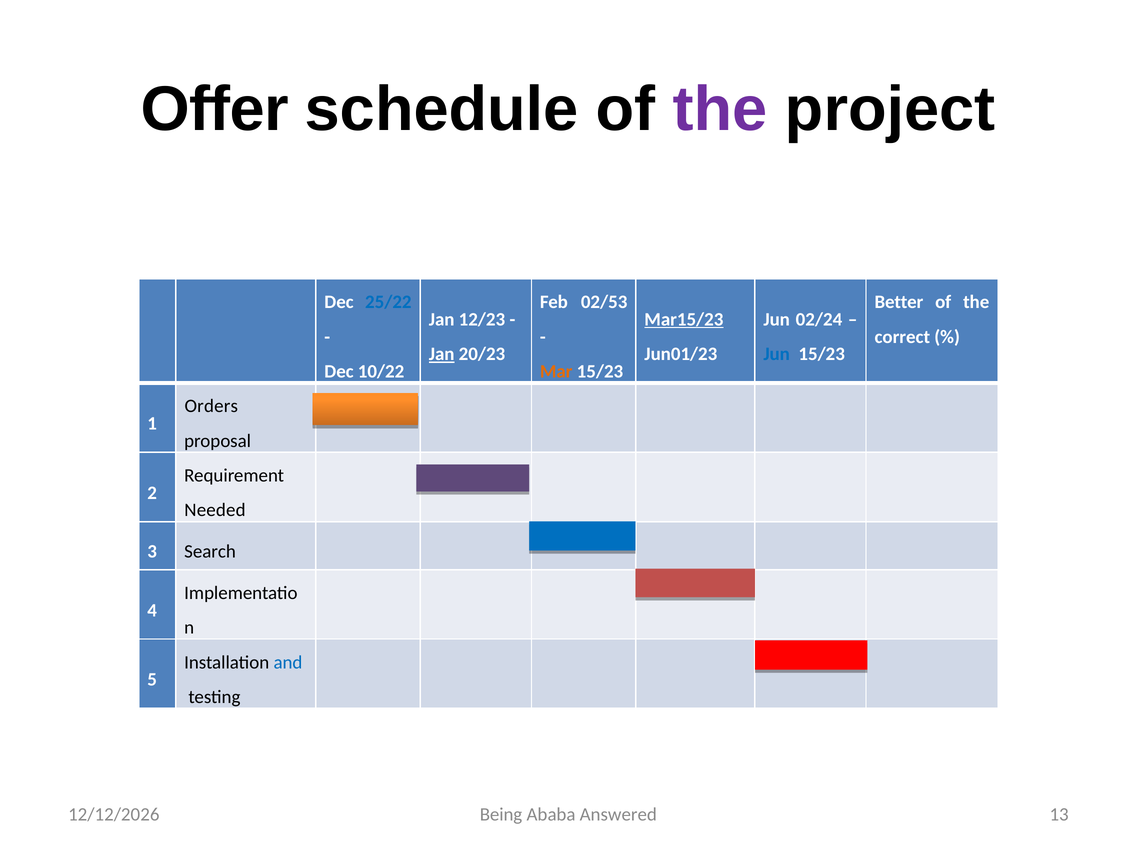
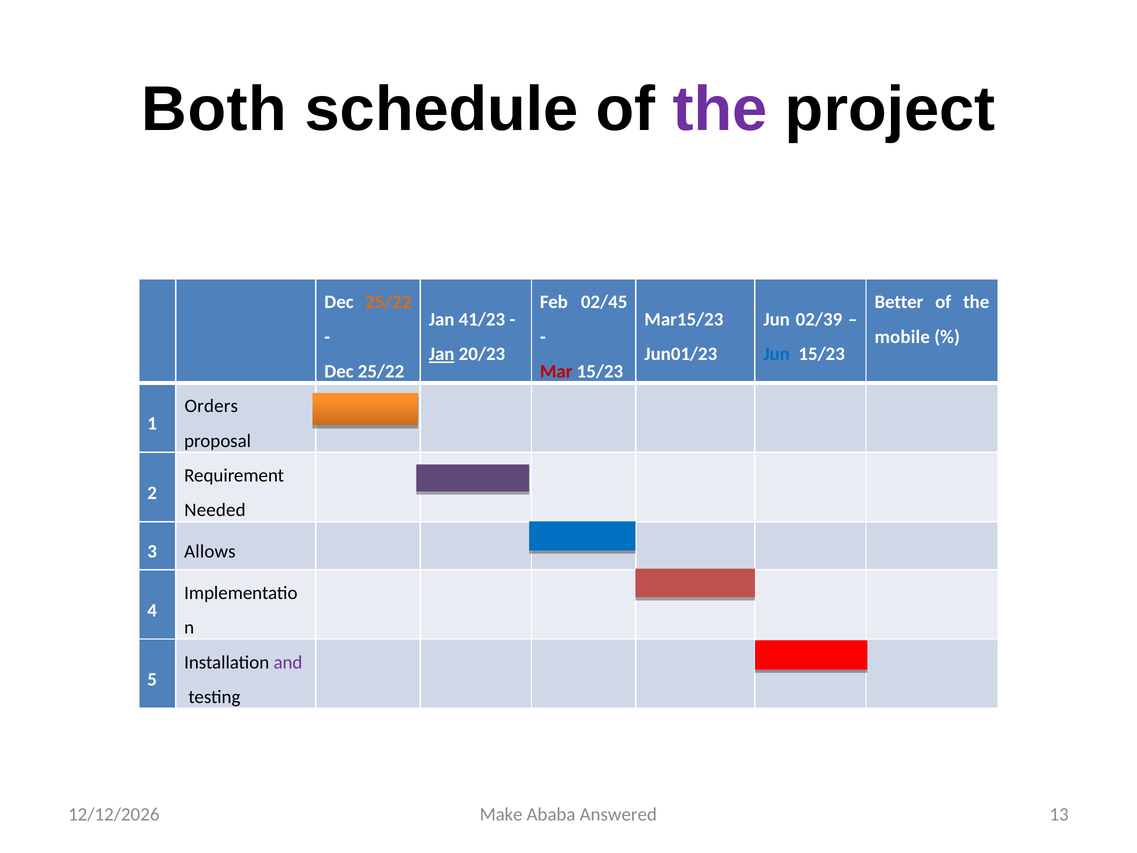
Offer: Offer -> Both (214, 110)
25/22 colour: blue -> orange (388, 302)
02/53: 02/53 -> 02/45 (604, 302)
12/23: 12/23 -> 41/23 (482, 319)
Mar15/23 underline: present -> none (684, 319)
02/24: 02/24 -> 02/39 (819, 319)
correct: correct -> mobile (902, 337)
10/22: 10/22 -> 25/22 (381, 371)
Mar colour: orange -> red (556, 371)
Search: Search -> Allows (210, 551)
and colour: blue -> purple (288, 662)
Being: Being -> Make (501, 814)
